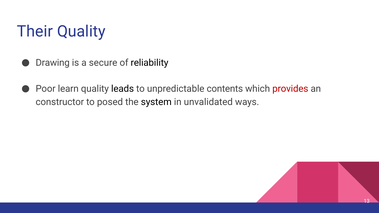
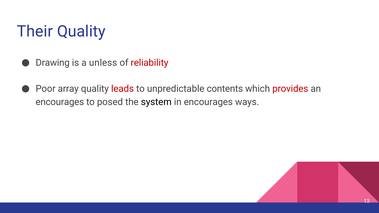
secure: secure -> unless (103, 63)
reliability colour: black -> red (150, 63)
learn: learn -> array (68, 89)
leads colour: black -> red (123, 89)
constructor: constructor -> encourages (60, 102)
in unvalidated: unvalidated -> encourages (208, 102)
